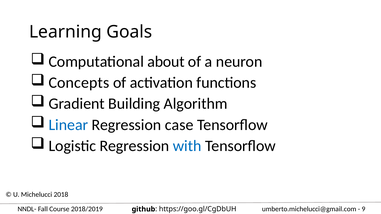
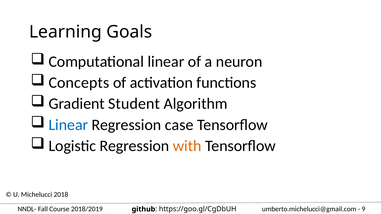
Computational about: about -> linear (166, 62)
Building: Building -> Student (134, 104)
with colour: blue -> orange (187, 146)
